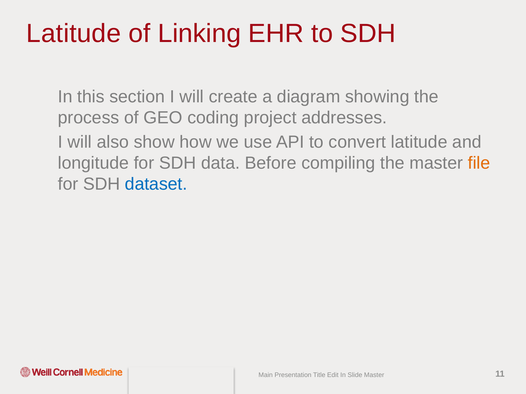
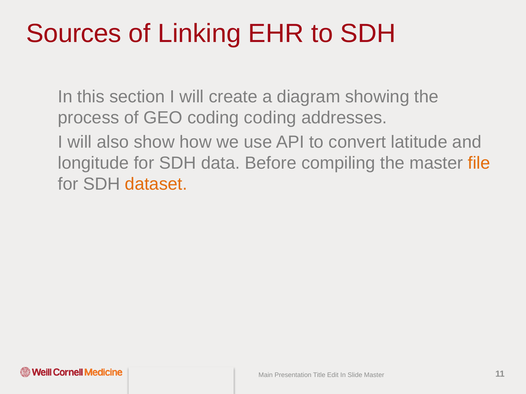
Latitude: Latitude -> Sources (74, 33)
coding project: project -> coding (270, 118)
dataset colour: blue -> orange (156, 184)
